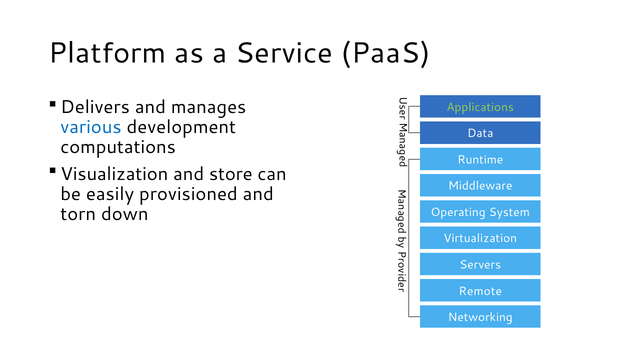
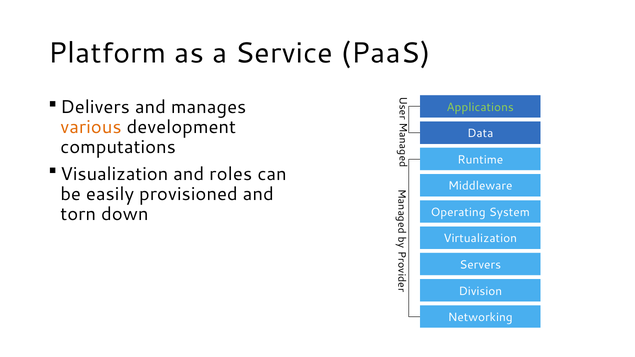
various colour: blue -> orange (91, 127)
store: store -> roles (231, 174)
Remote: Remote -> Division (480, 291)
